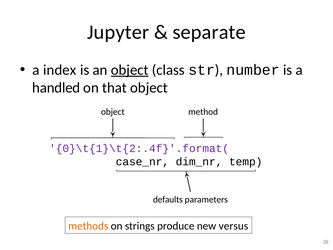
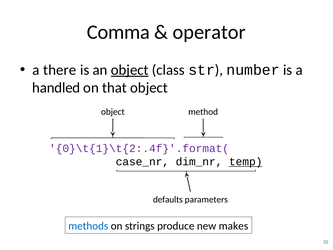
Jupyter: Jupyter -> Comma (118, 32)
separate: separate -> operator (209, 32)
index: index -> there (60, 70)
temp underline: none -> present (246, 162)
methods colour: orange -> blue (88, 226)
versus: versus -> makes (233, 226)
